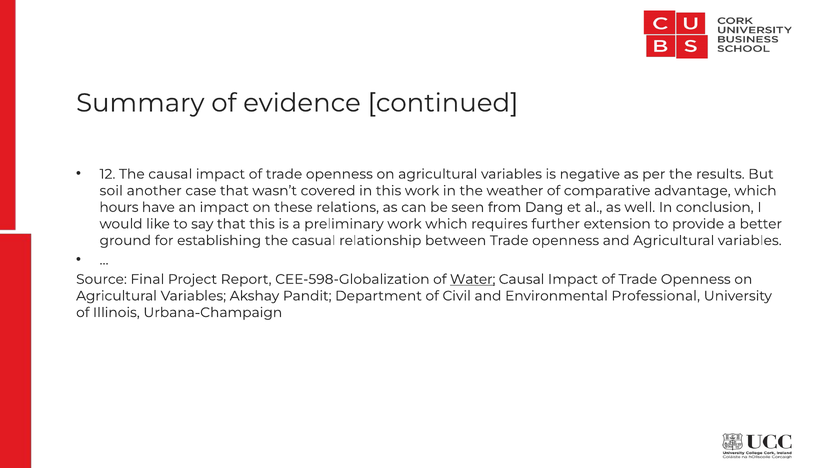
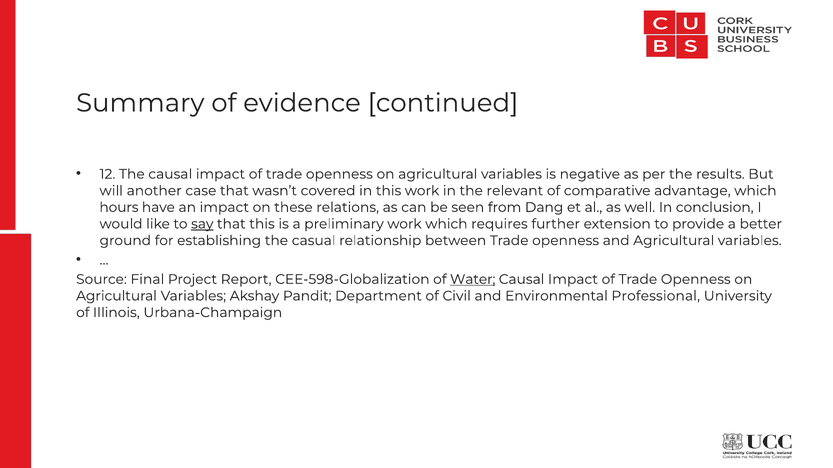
soil: soil -> will (111, 191)
weather: weather -> relevant (515, 191)
say underline: none -> present (202, 224)
